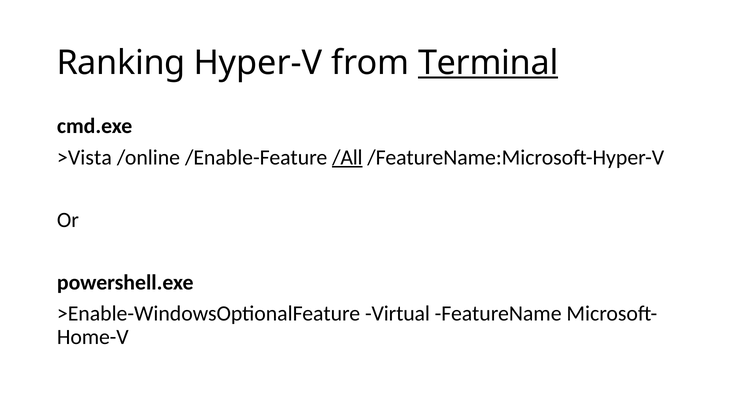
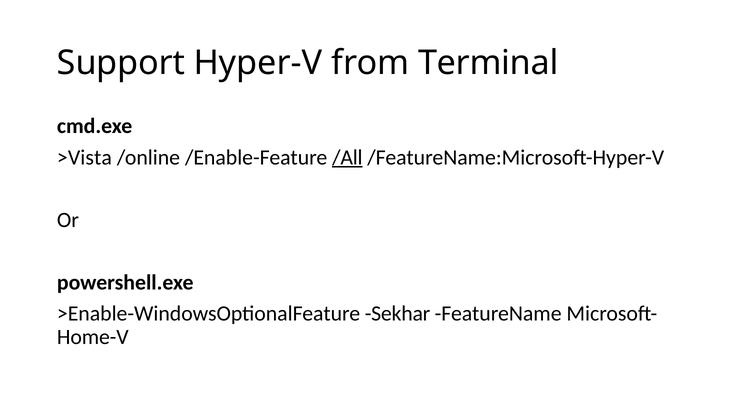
Ranking: Ranking -> Support (121, 63)
Terminal underline: present -> none (488, 63)
Virtual: Virtual -> Sekhar (398, 314)
